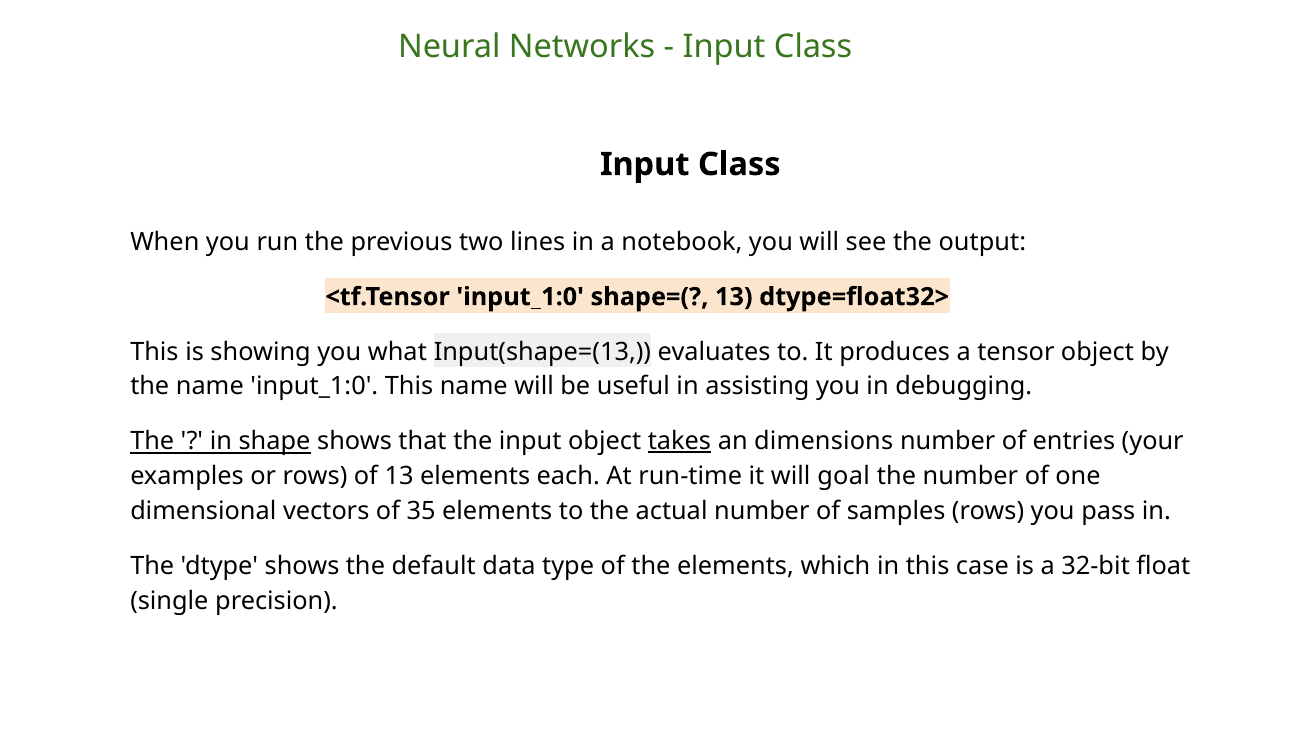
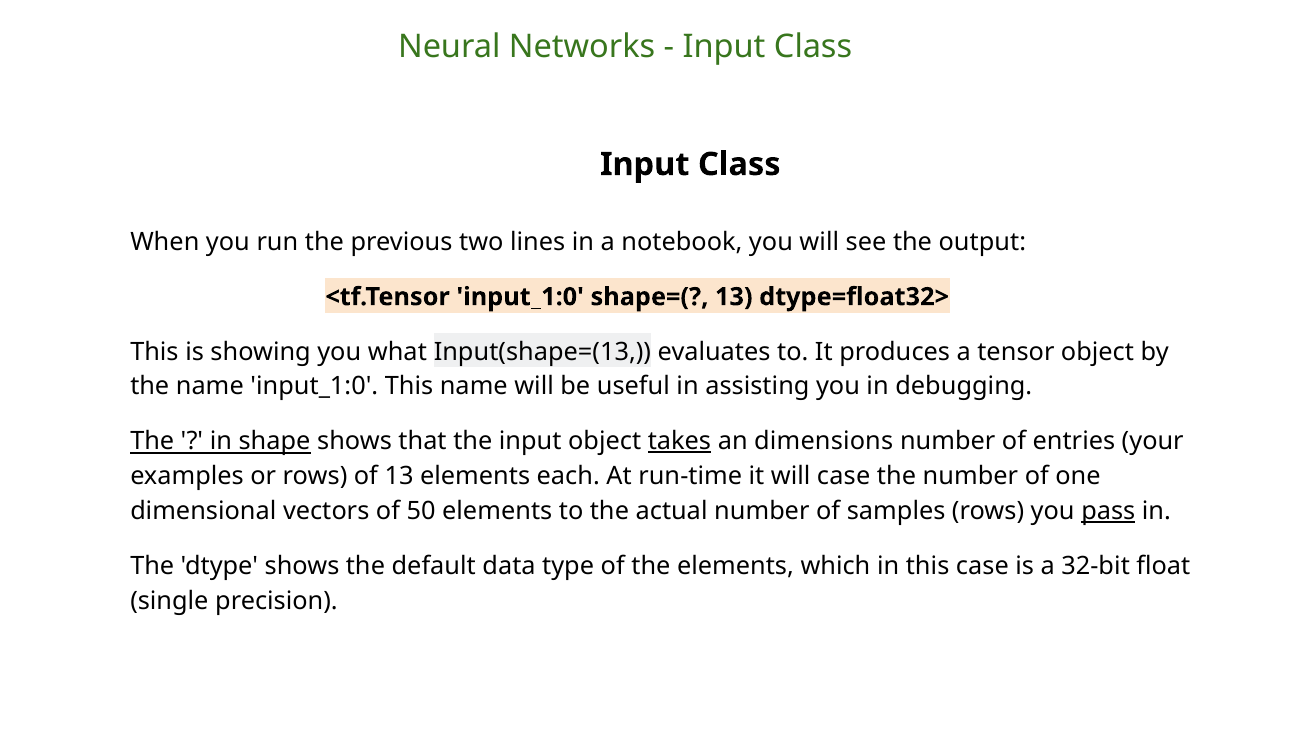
will goal: goal -> case (844, 476)
35: 35 -> 50 (421, 511)
pass underline: none -> present (1108, 511)
